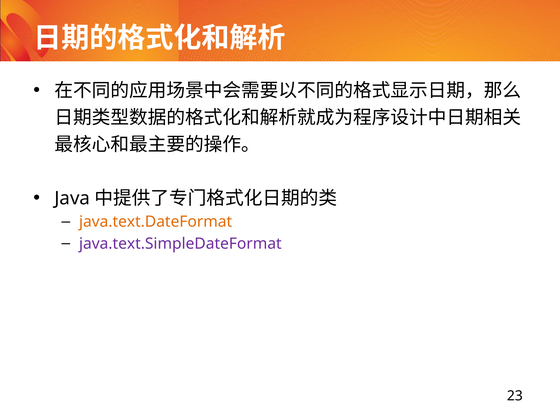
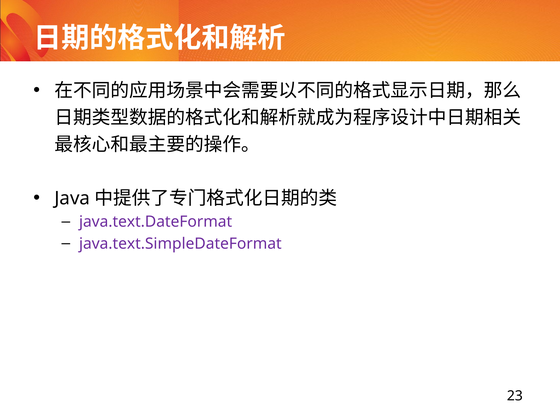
java.text.DateFormat colour: orange -> purple (156, 222)
